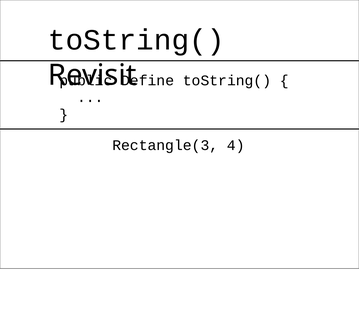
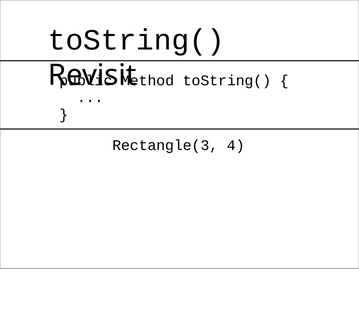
Define: Define -> Method (148, 81)
